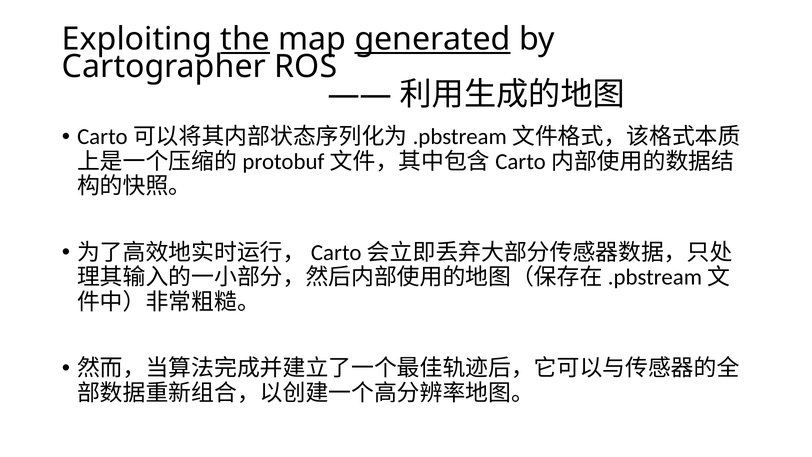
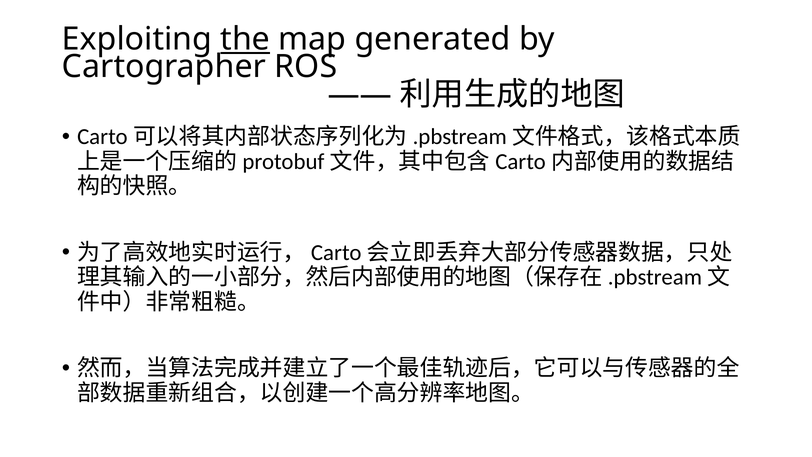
generated underline: present -> none (433, 39)
